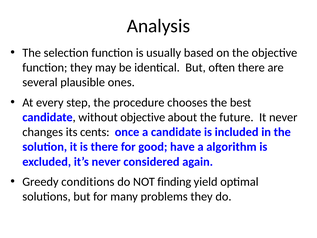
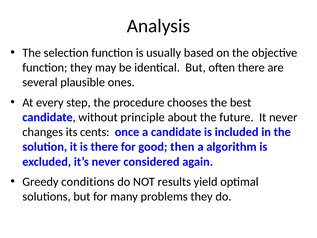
without objective: objective -> principle (143, 117)
have: have -> then (182, 147)
finding: finding -> results (174, 182)
